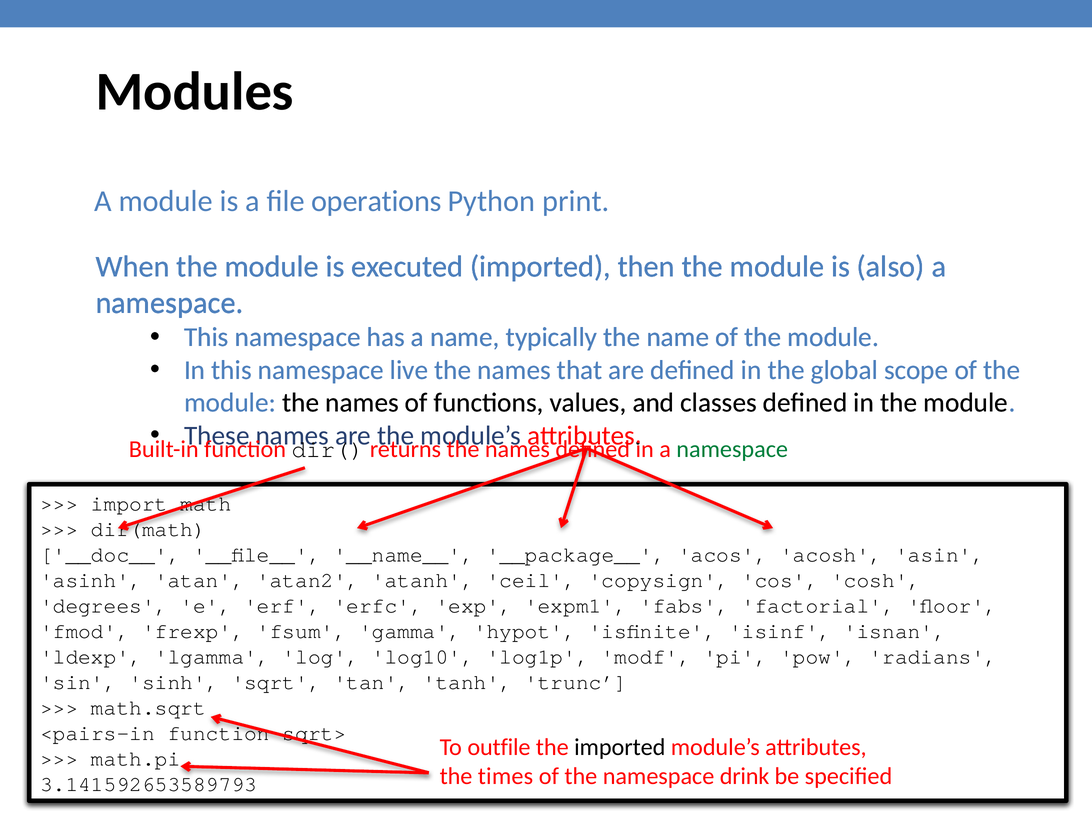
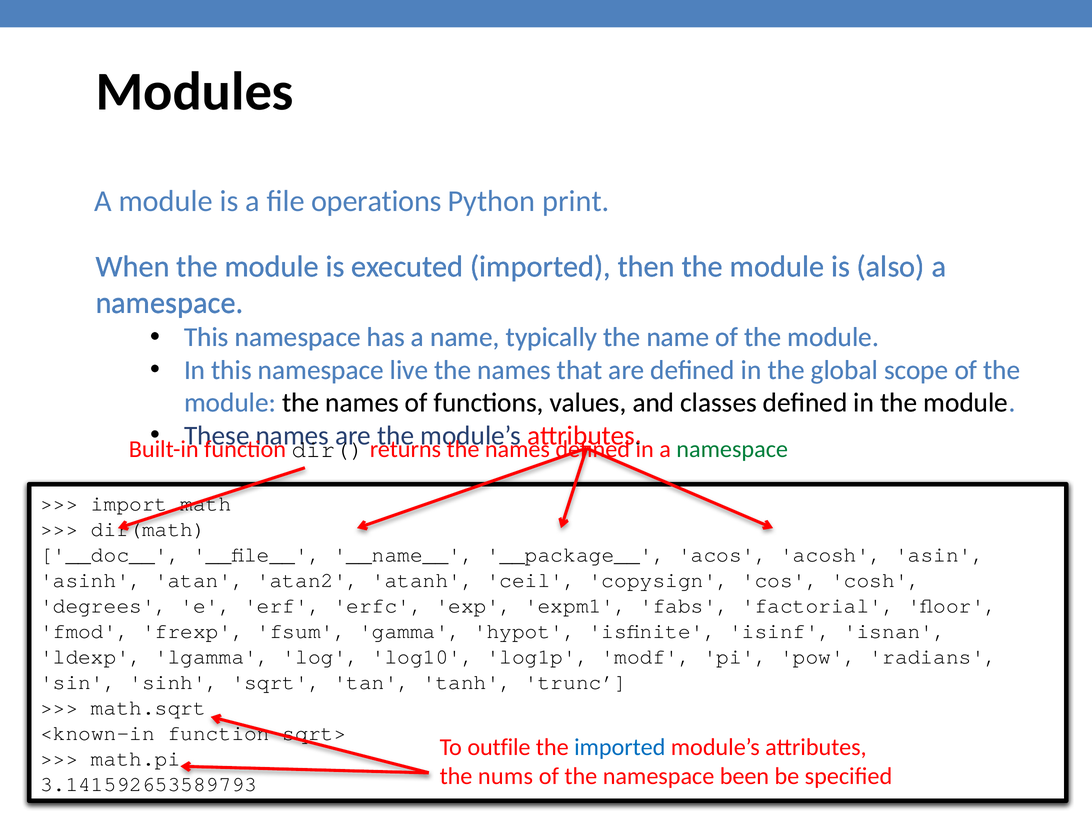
<pairs-in: <pairs-in -> <known-in (97, 733)
imported colour: black -> blue (620, 747)
times: times -> nums (506, 776)
drink: drink -> been (744, 776)
